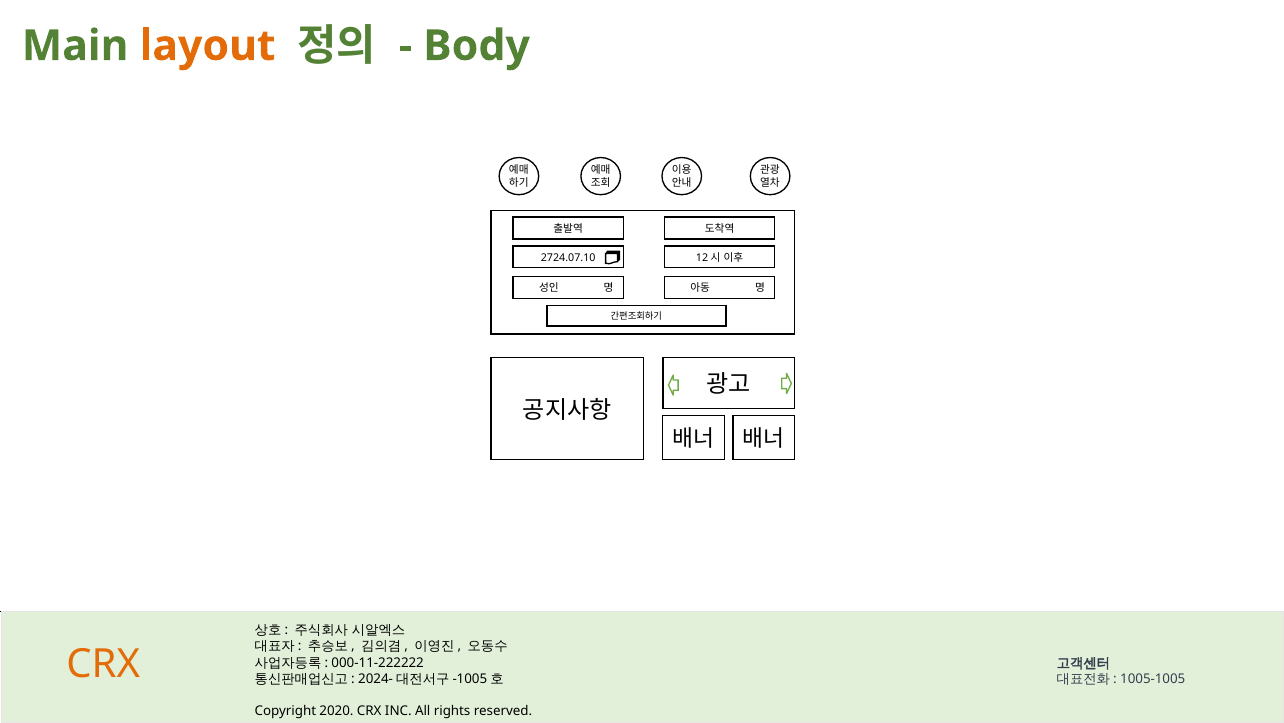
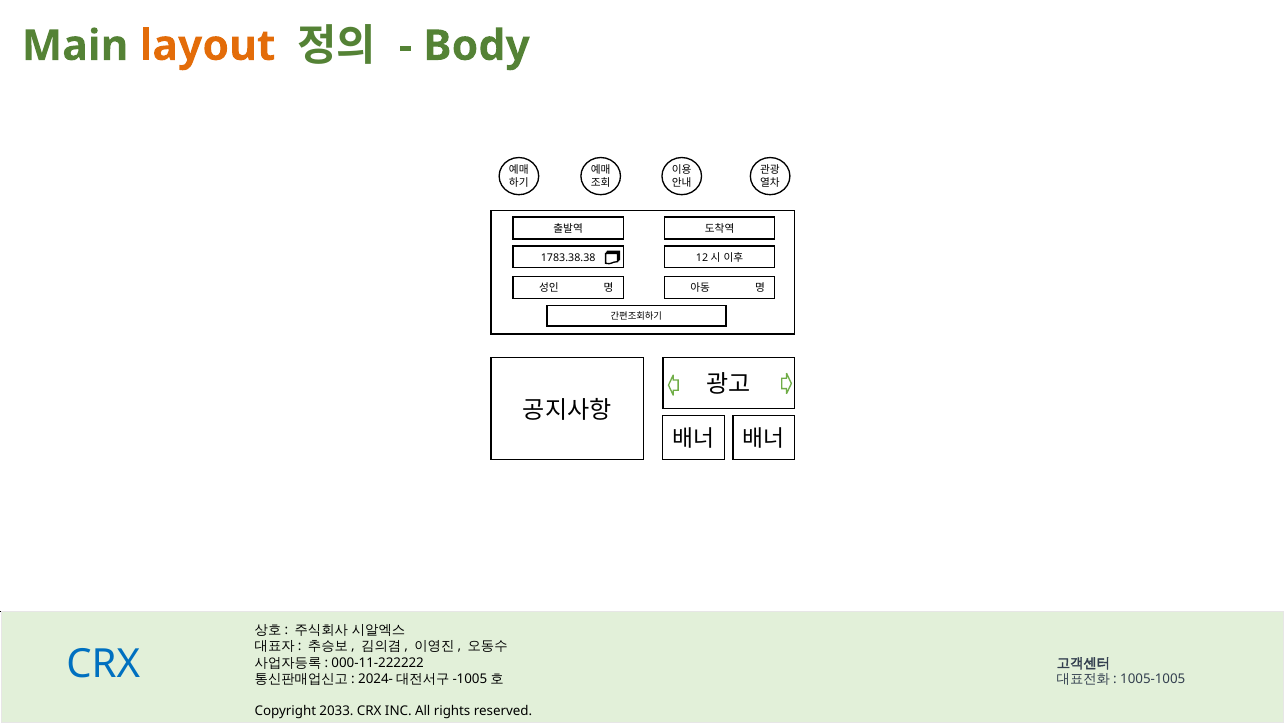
2724.07.10: 2724.07.10 -> 1783.38.38 (568, 257)
CRX colour: orange -> blue (103, 664)
2020: 2020 -> 2033 (336, 710)
